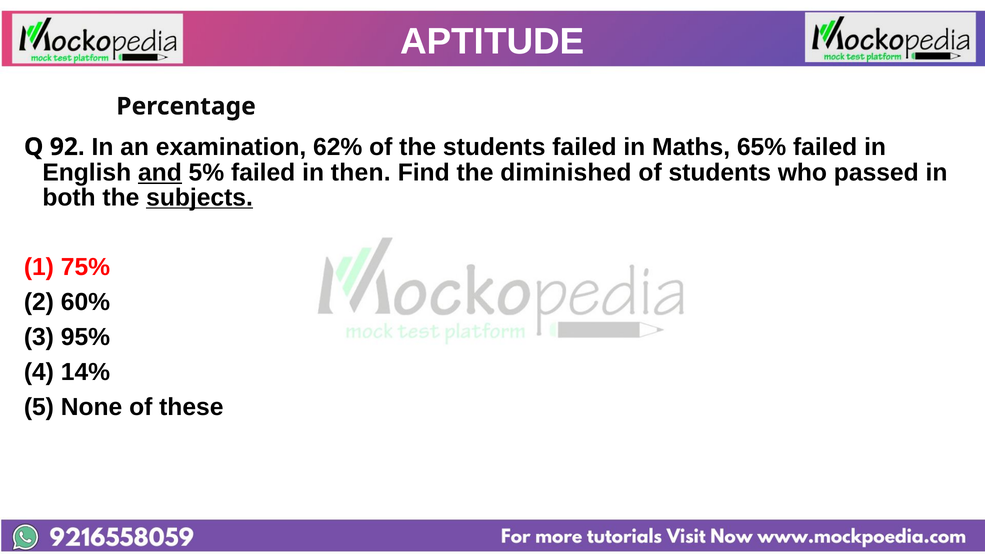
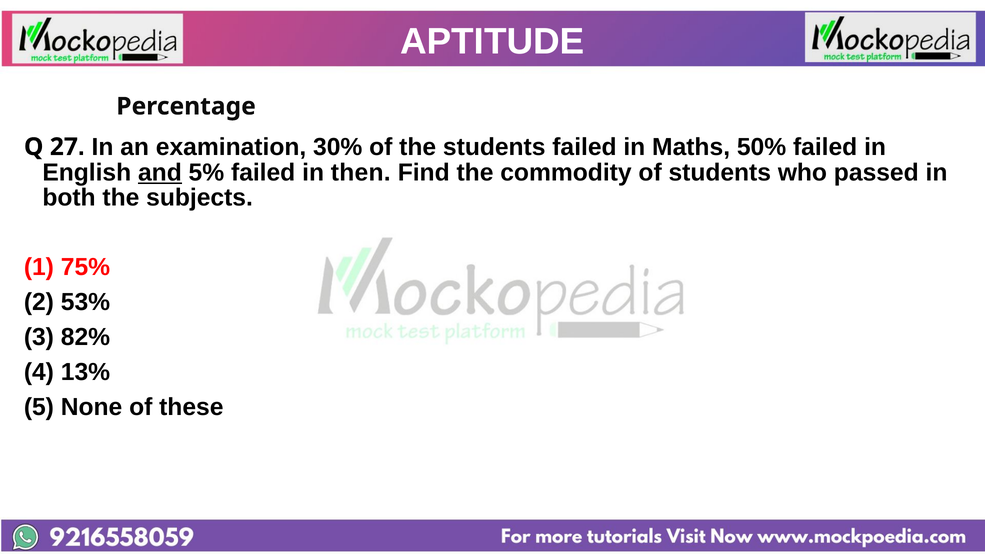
92: 92 -> 27 (64, 147)
62%: 62% -> 30% (338, 147)
65%: 65% -> 50% (762, 147)
diminished: diminished -> commodity (566, 173)
subjects underline: present -> none (200, 197)
60%: 60% -> 53% (85, 302)
95%: 95% -> 82% (85, 337)
14%: 14% -> 13% (85, 372)
